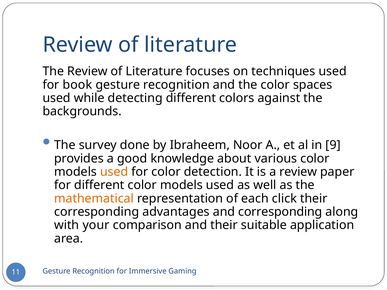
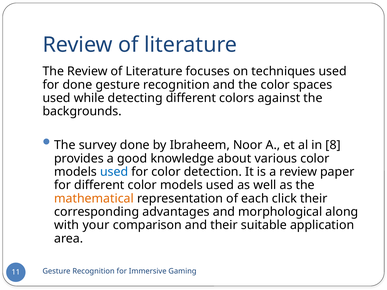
for book: book -> done (77, 85)
9: 9 -> 8 (333, 145)
used colour: orange -> blue (114, 172)
and corresponding: corresponding -> morphological (280, 212)
